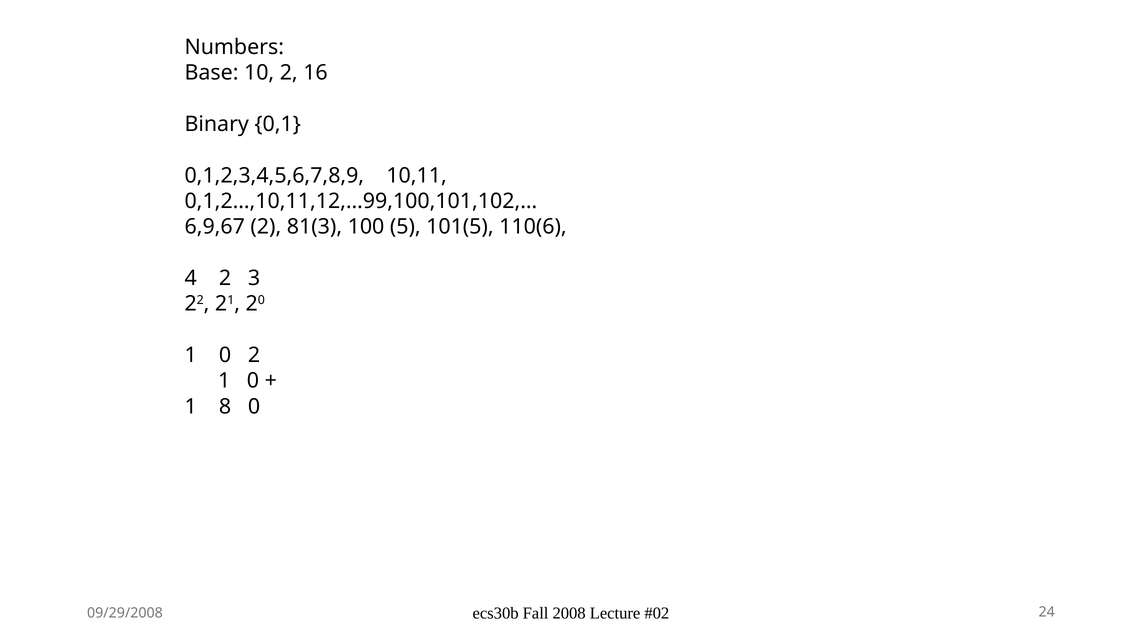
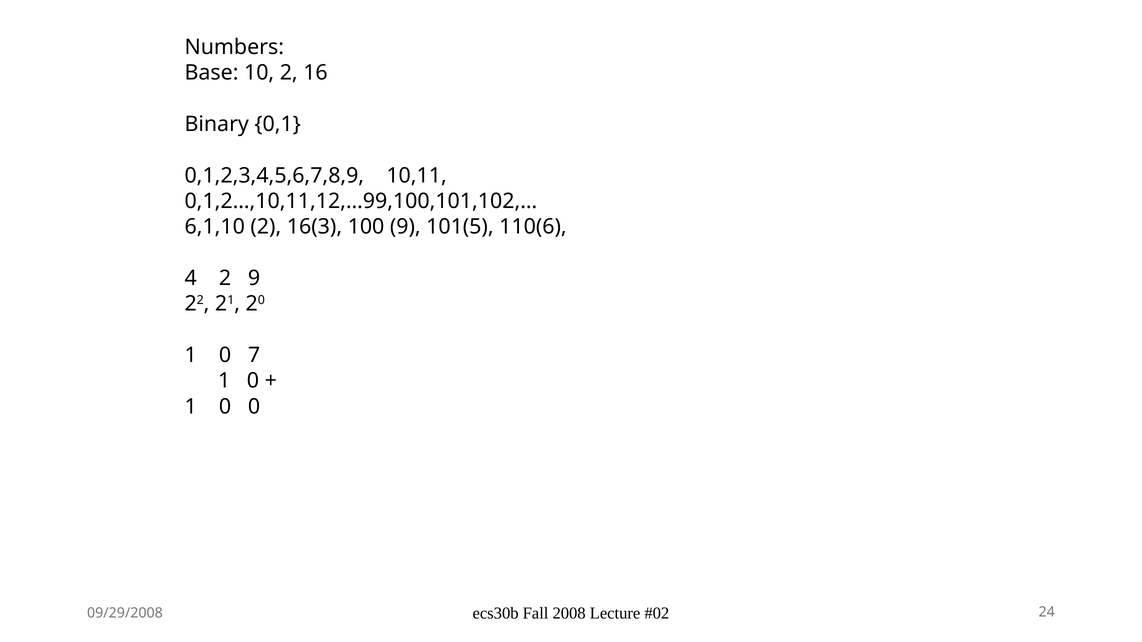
6,9,67: 6,9,67 -> 6,1,10 (215, 227)
81(3: 81(3 -> 16(3 (314, 227)
100 5: 5 -> 9 (405, 227)
2 3: 3 -> 9 (254, 278)
0 2: 2 -> 7 (254, 355)
8: 8 -> 0 (225, 407)
